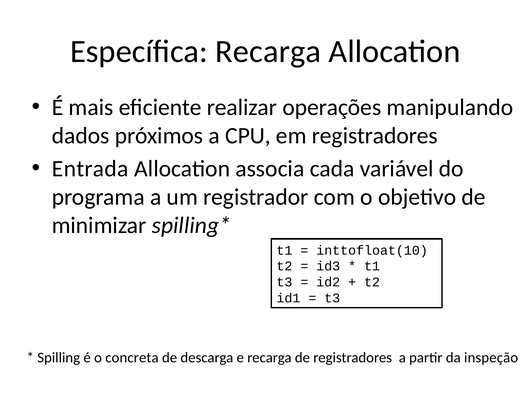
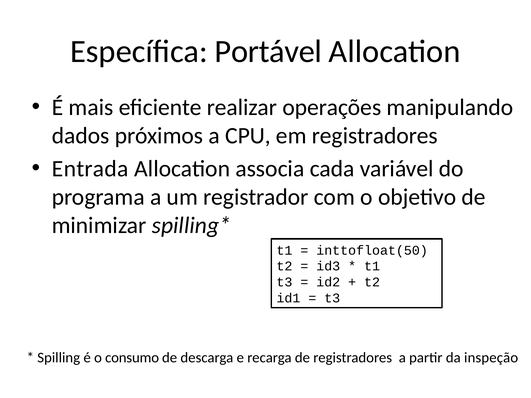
Específica Recarga: Recarga -> Portável (268, 51)
inttofloat(10: inttofloat(10 -> inttofloat(50 (372, 250)
concreta: concreta -> consumo (132, 358)
